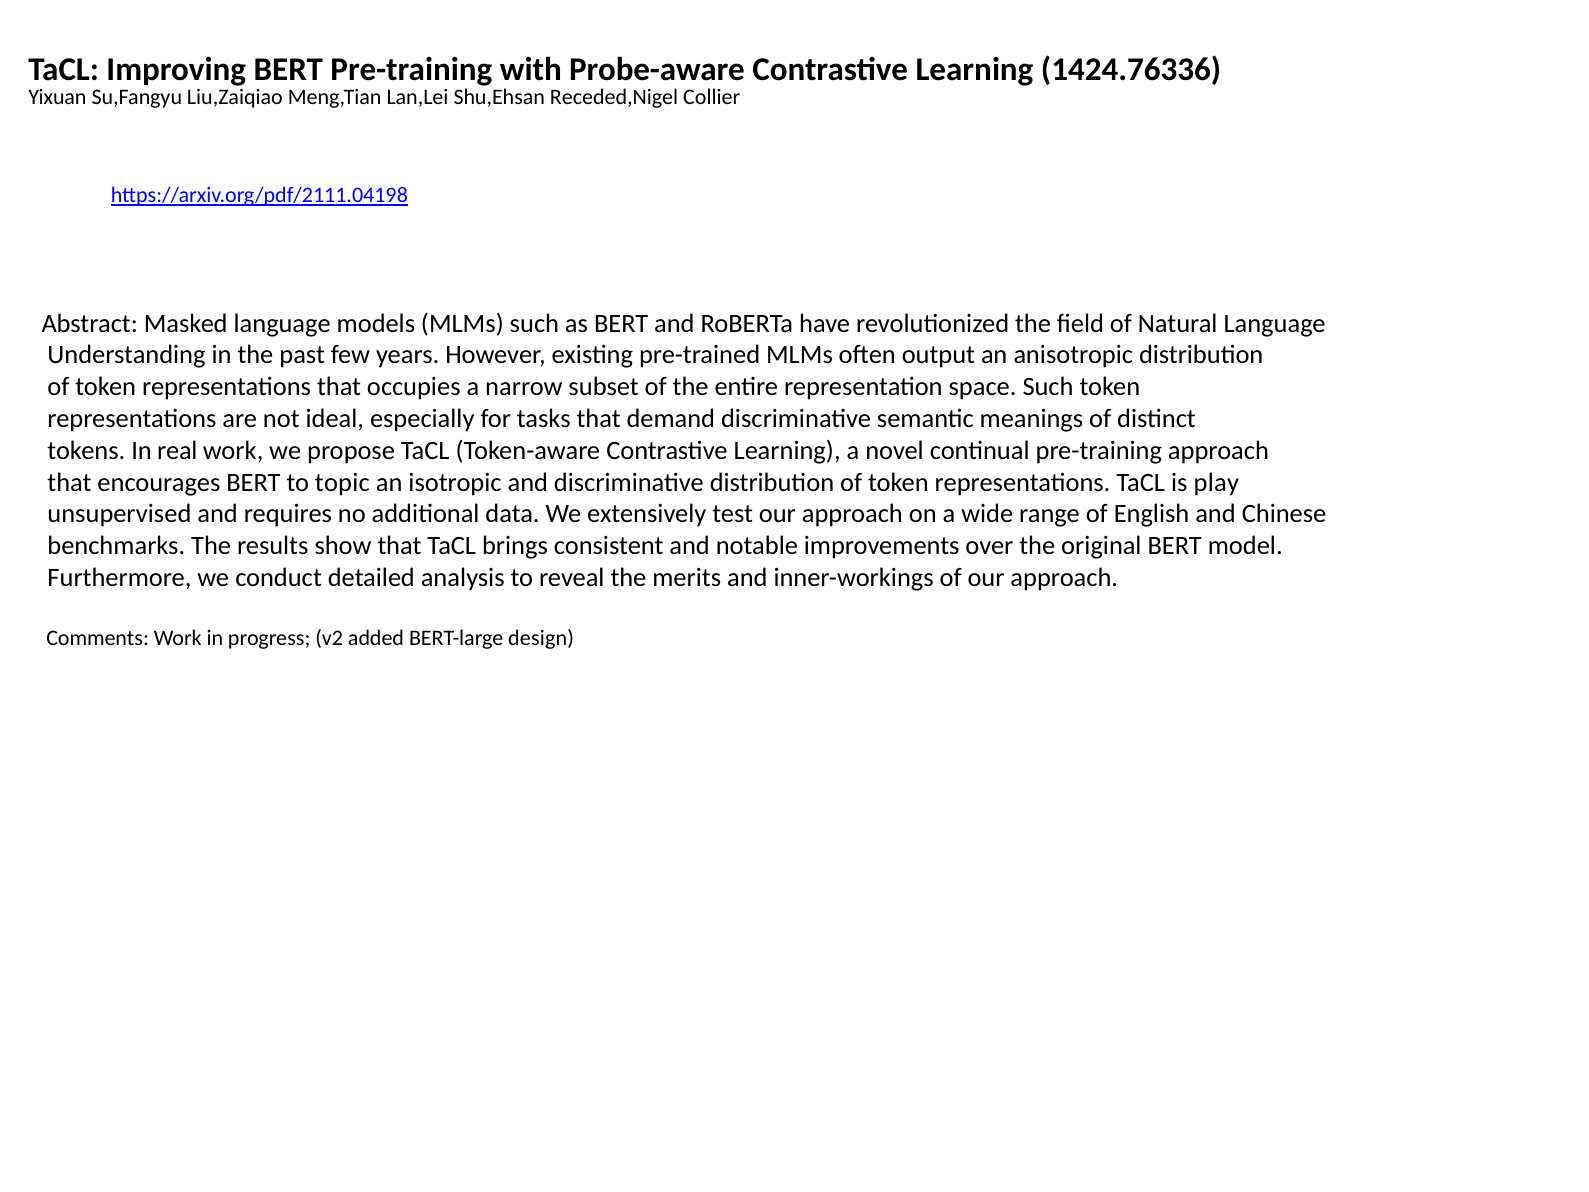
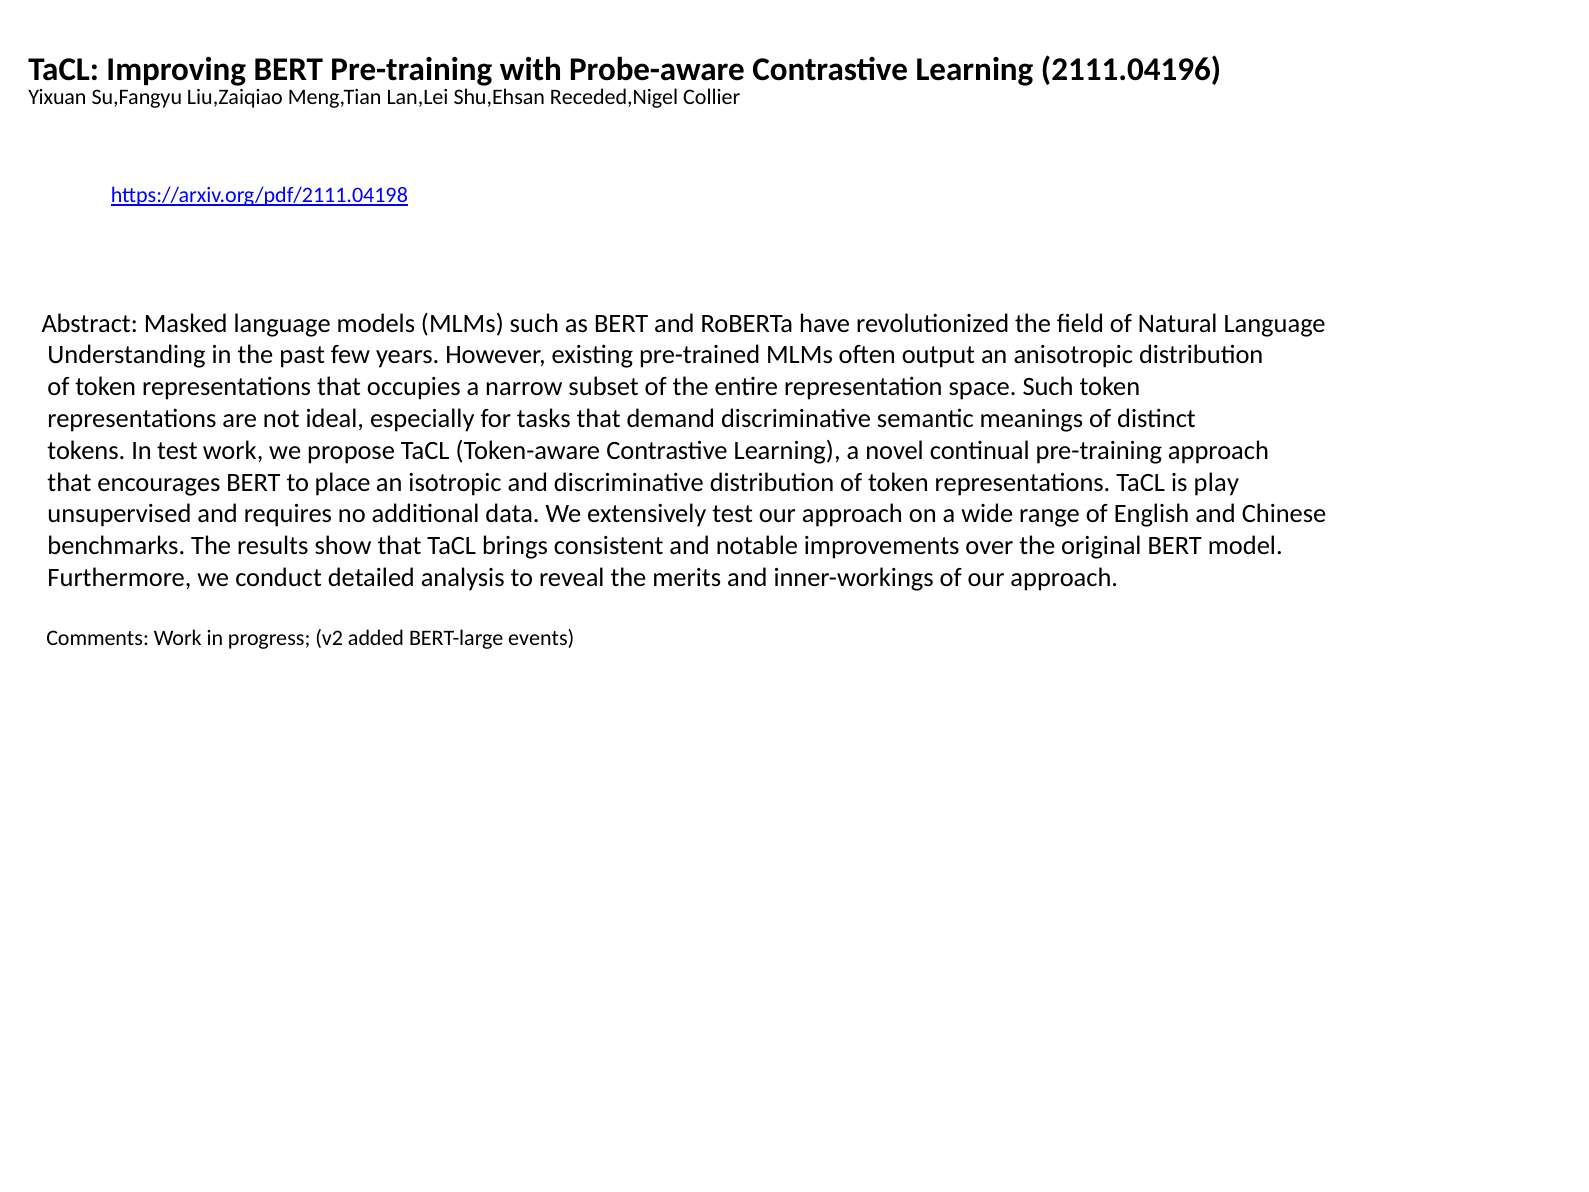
1424.76336: 1424.76336 -> 2111.04196 (1131, 70)
In real: real -> test (177, 451)
topic: topic -> place (343, 482)
design: design -> events (541, 638)
